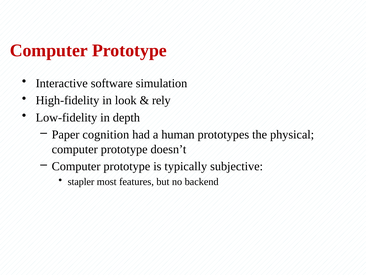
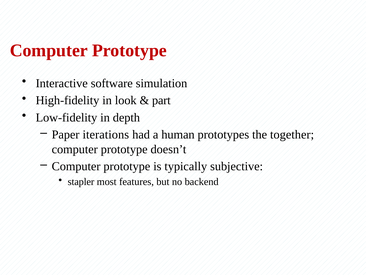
rely: rely -> part (161, 100)
cognition: cognition -> iterations (106, 134)
physical: physical -> together (292, 134)
